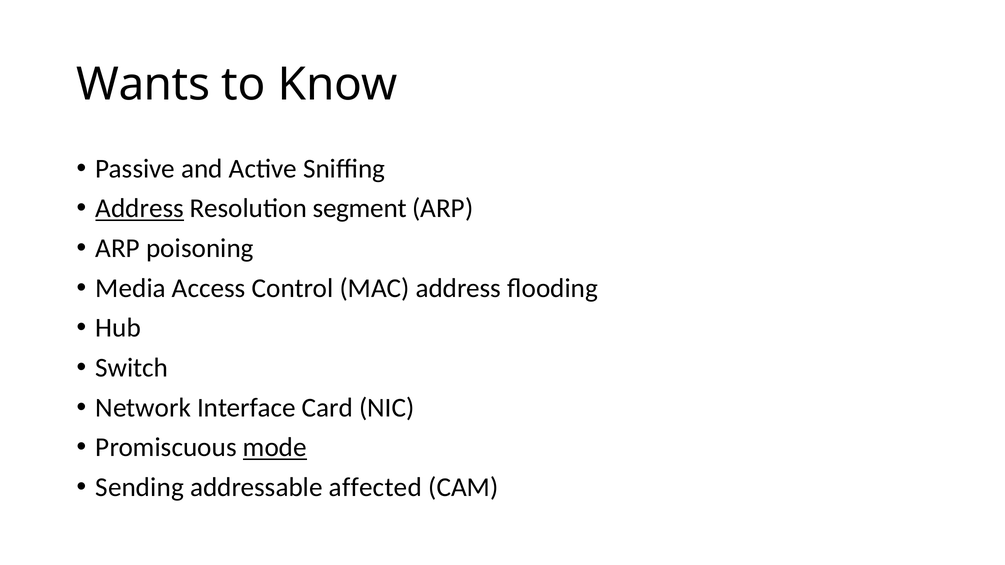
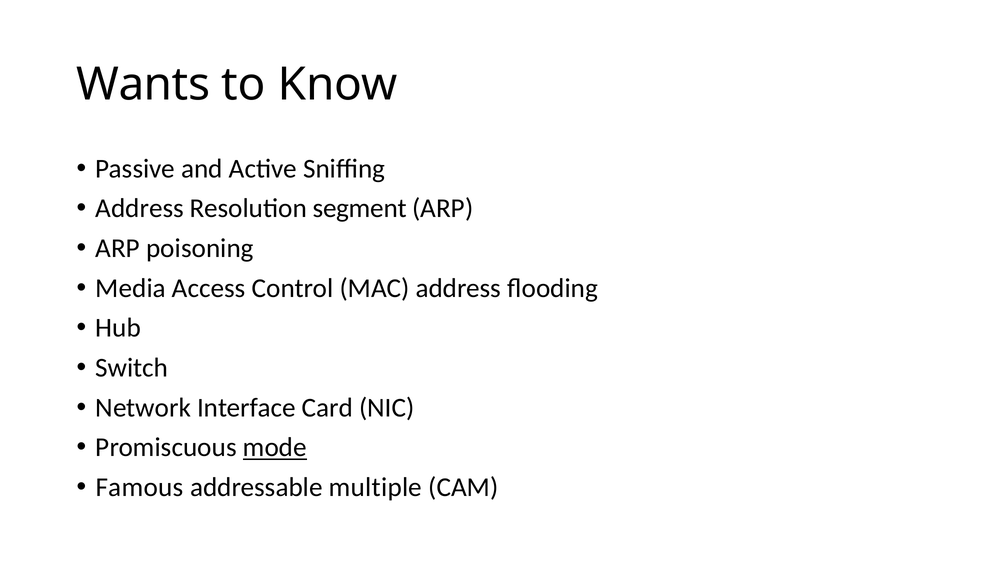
Address underline: present -> none (140, 209)
Sending: Sending -> Famous (140, 488)
affected: affected -> multiple (375, 488)
